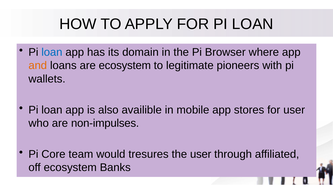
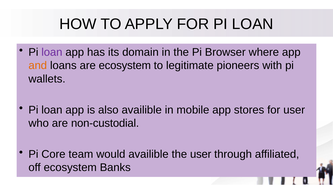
loan colour: blue -> purple (52, 52)
non-impulses: non-impulses -> non-custodial (105, 123)
would tresures: tresures -> availible (149, 155)
